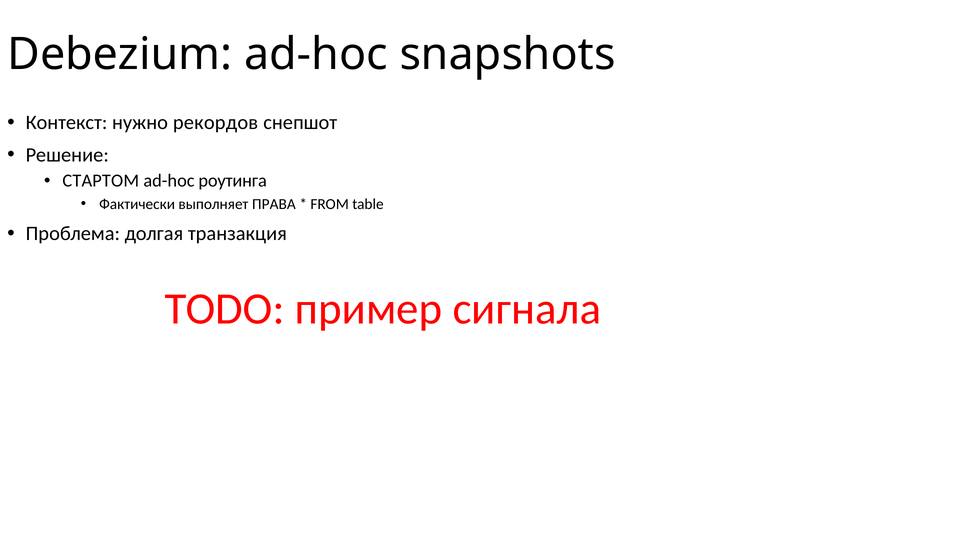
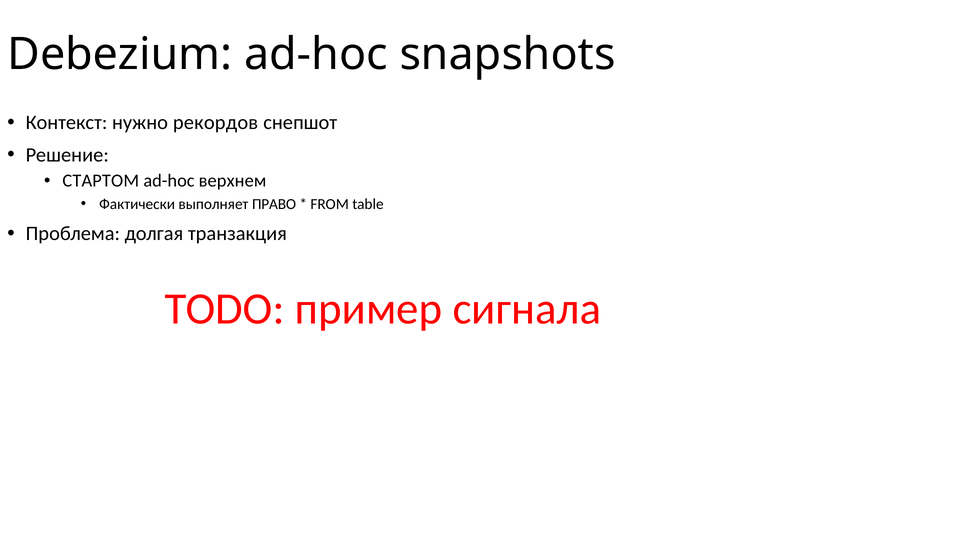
роутинга: роутинга -> верхнем (232, 181)
ПРАВА: ПРАВА -> ПРАВО (274, 204)
